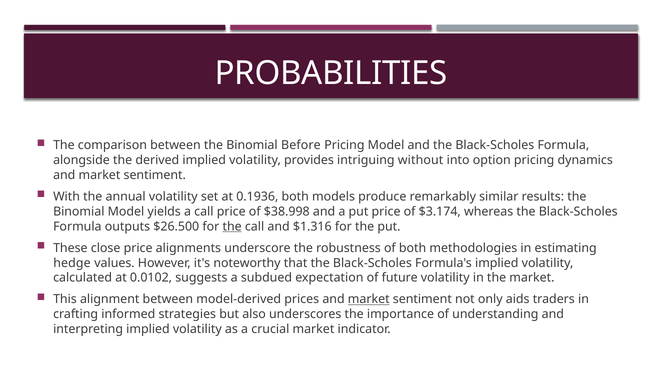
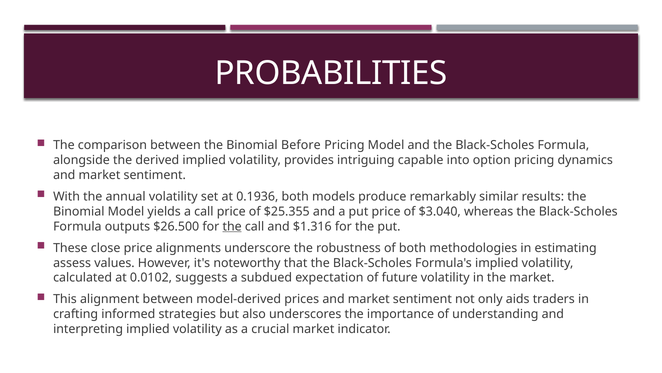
without: without -> capable (421, 160)
$38.998: $38.998 -> $25.355 (287, 211)
$3.174: $3.174 -> $3.040 (440, 211)
hedge: hedge -> assess (72, 262)
market underline: present -> none (369, 299)
